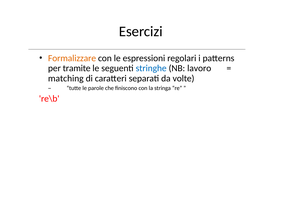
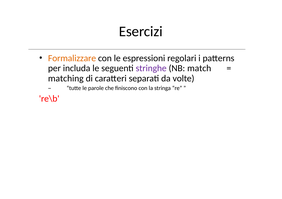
tramite: tramite -> includa (77, 68)
stringhe colour: blue -> purple (151, 68)
lavoro: lavoro -> match (199, 68)
